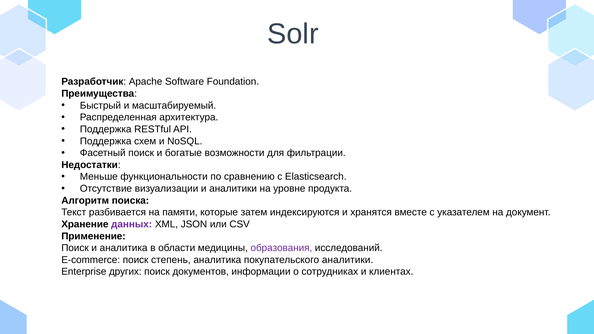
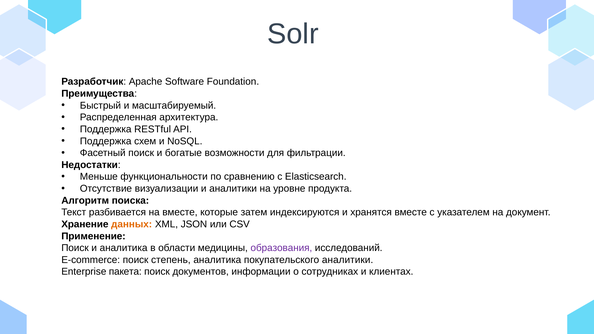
на памяти: памяти -> вместе (180, 212)
данных colour: purple -> orange (132, 224)
других: других -> пакета (125, 272)
